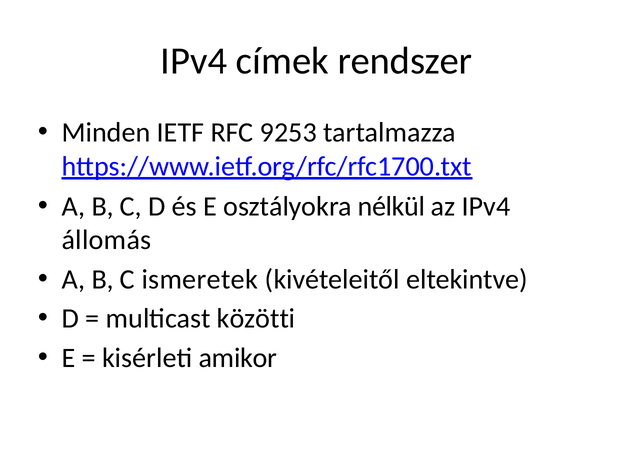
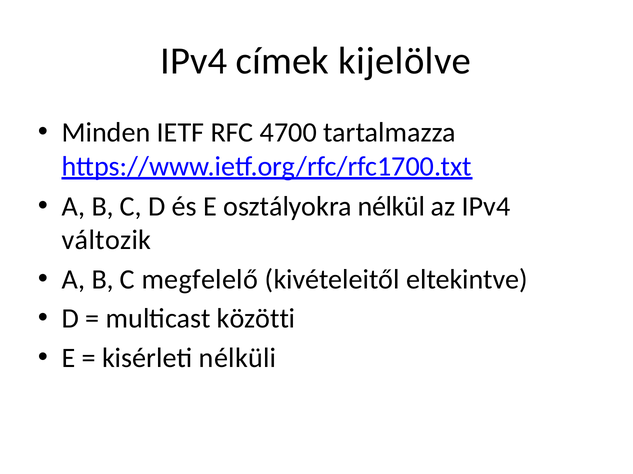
rendszer: rendszer -> kijelölve (405, 61)
9253: 9253 -> 4700 (288, 133)
állomás: állomás -> változik (107, 240)
ismeretek: ismeretek -> megfelelő (200, 280)
amikor: amikor -> nélküli (238, 359)
